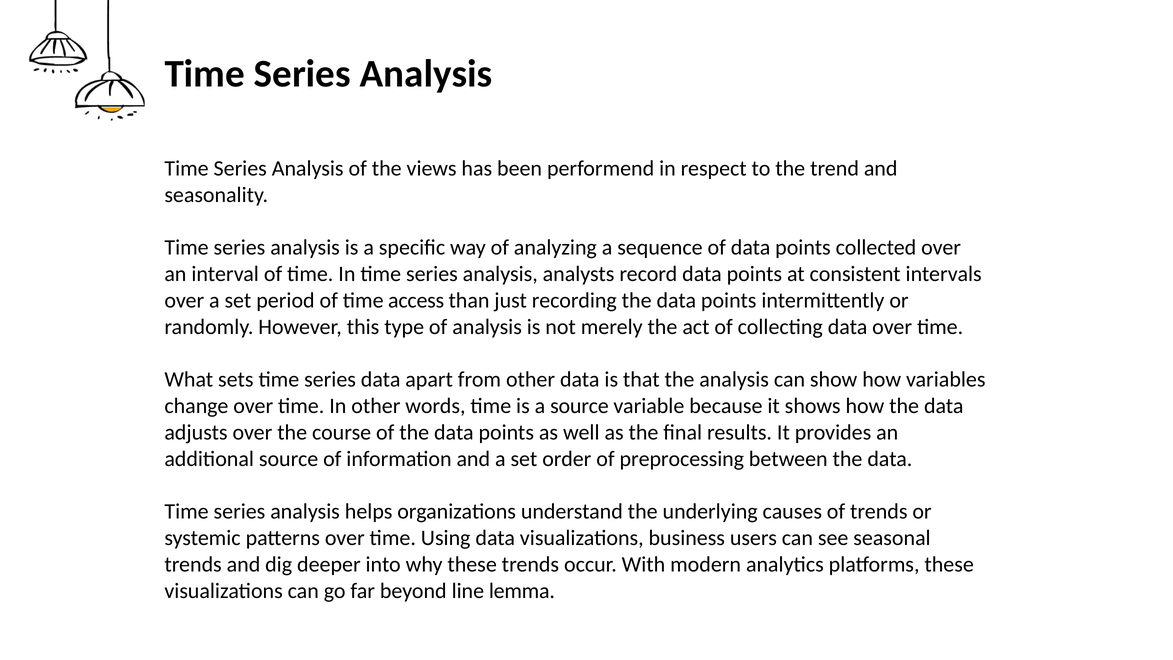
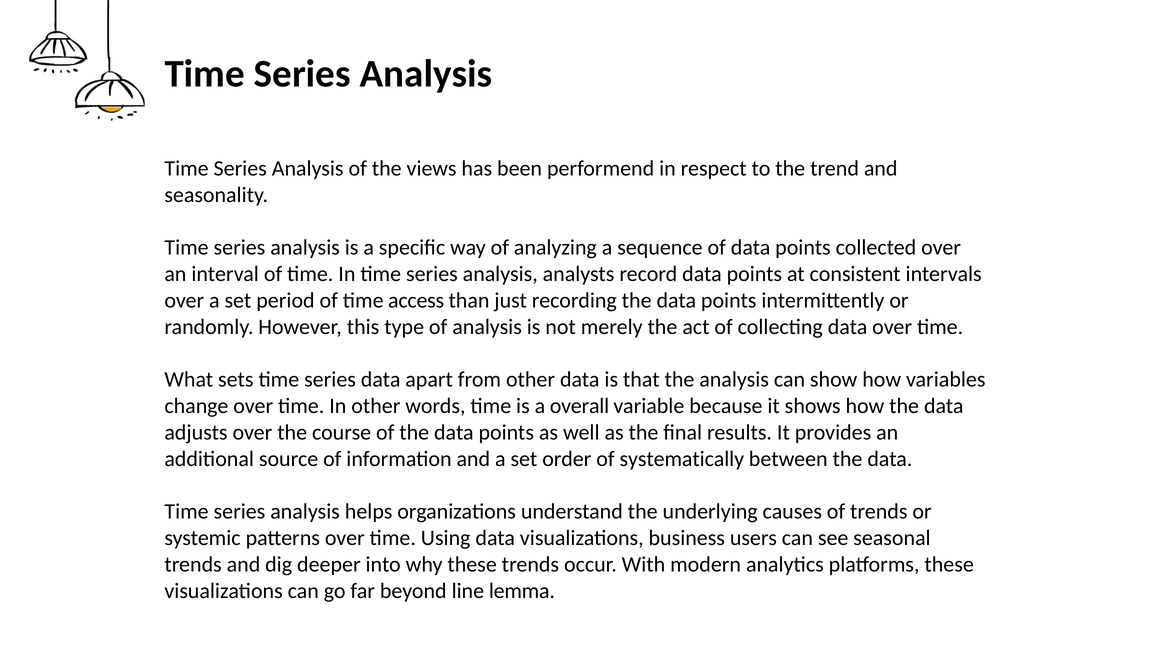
a source: source -> overall (579, 406)
preprocessing: preprocessing -> systematically (682, 459)
